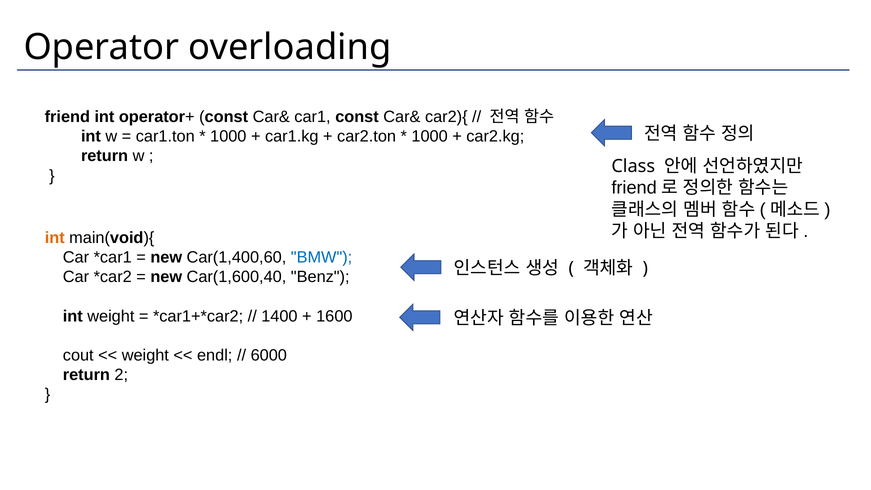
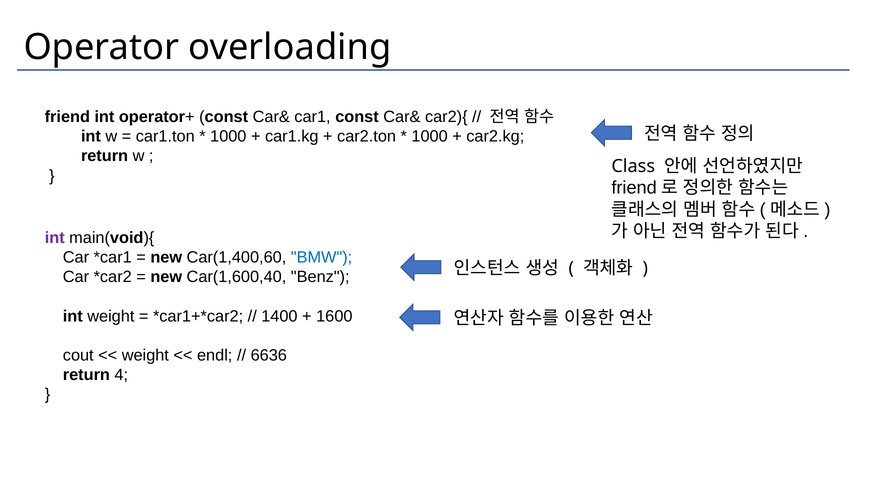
int colour: orange -> purple (55, 238)
6000: 6000 -> 6636 (269, 355)
2: 2 -> 4 (121, 375)
